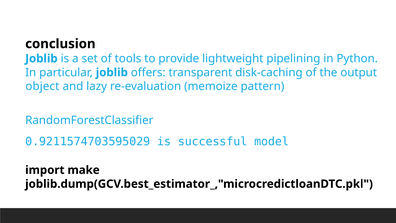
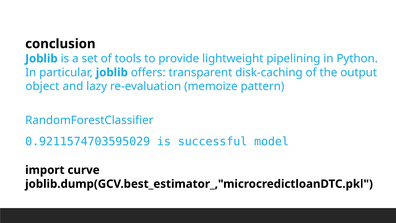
make: make -> curve (84, 170)
